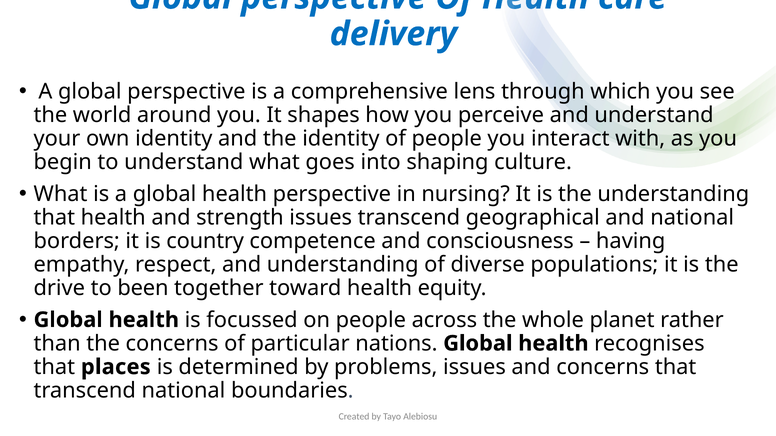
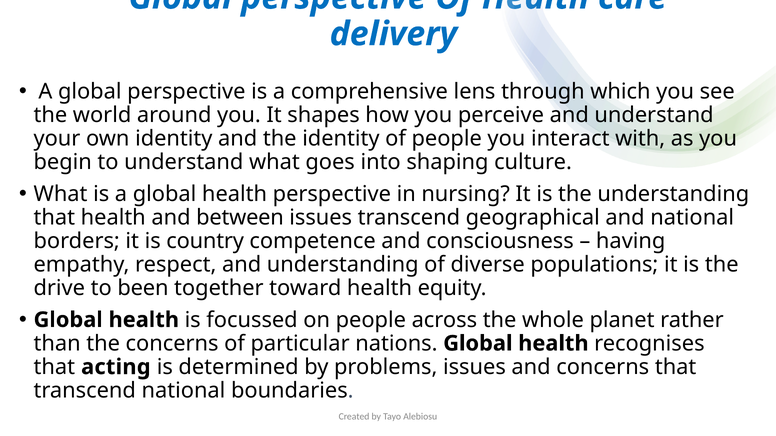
strength: strength -> between (240, 218)
places: places -> acting (116, 367)
